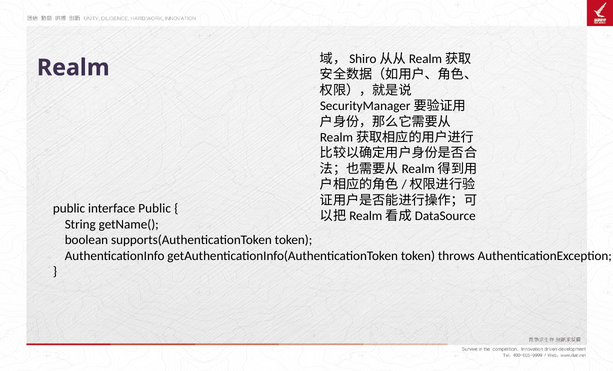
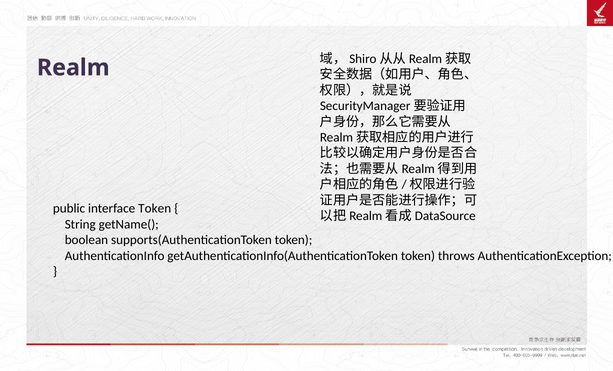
interface Public: Public -> Token (155, 209)
